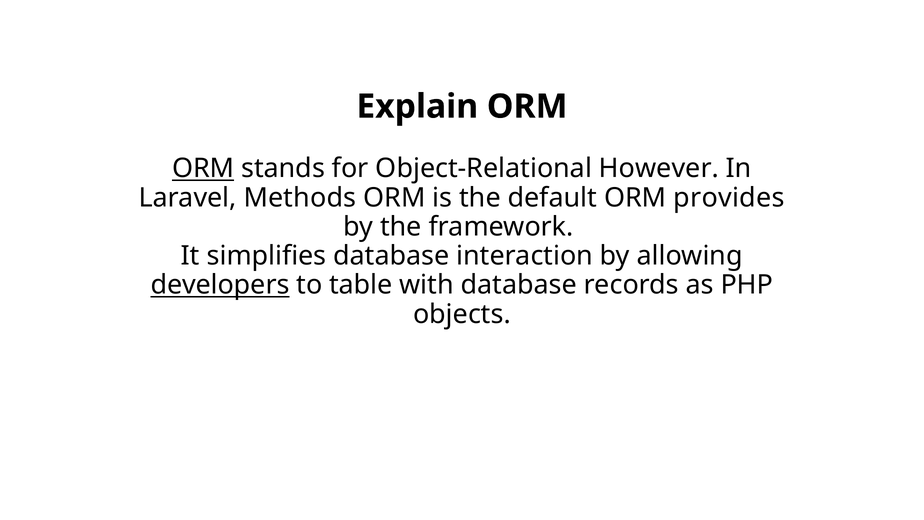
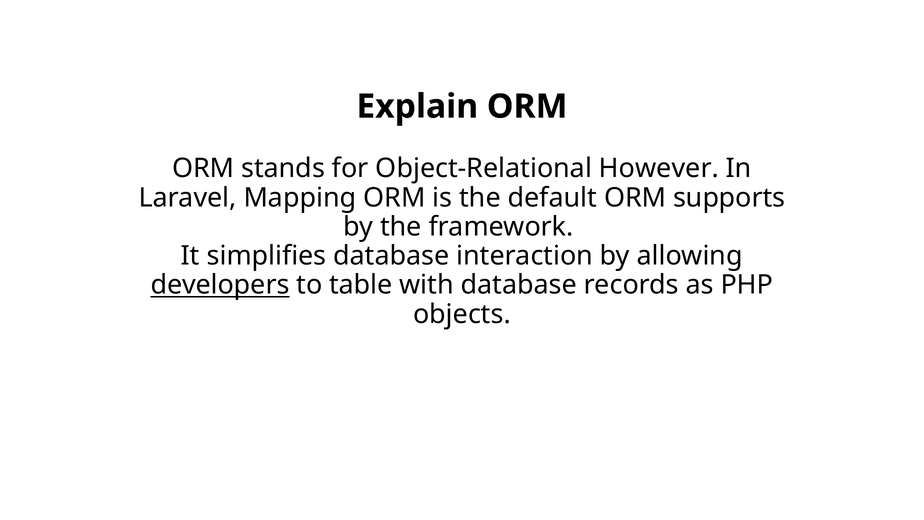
ORM underline: present -> none (203, 168)
Methods: Methods -> Mapping (300, 198)
provides: provides -> supports (729, 198)
